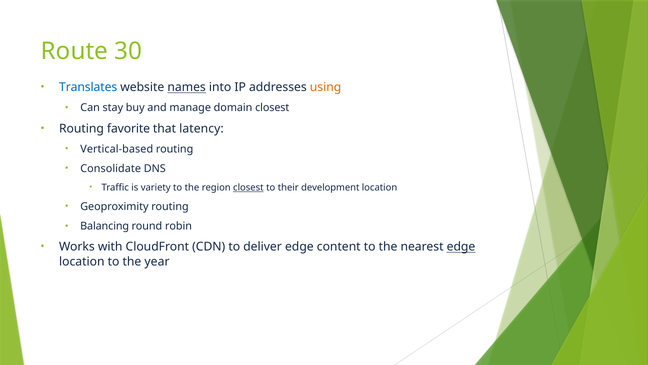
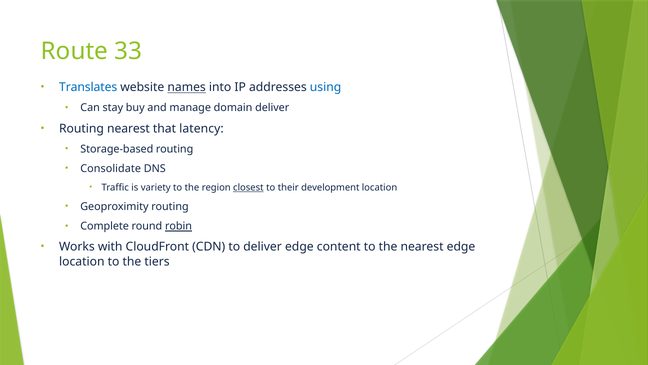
30: 30 -> 33 (128, 51)
using colour: orange -> blue (326, 87)
domain closest: closest -> deliver (272, 108)
Routing favorite: favorite -> nearest (128, 128)
Vertical-based: Vertical-based -> Storage-based (117, 149)
Balancing: Balancing -> Complete (105, 226)
robin underline: none -> present (179, 226)
edge underline: present -> none (461, 247)
year: year -> tiers (157, 261)
